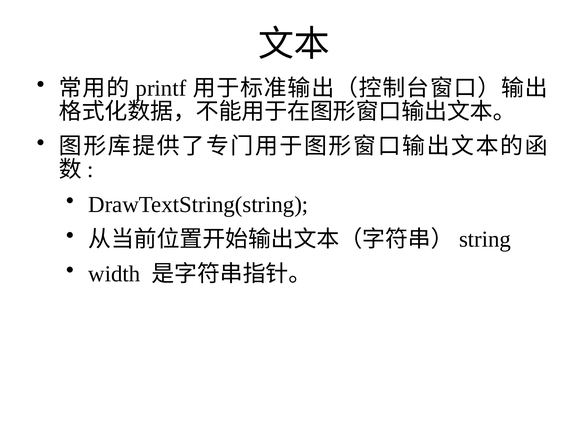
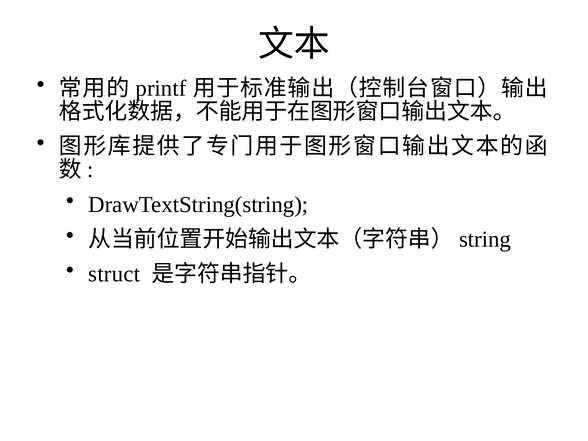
width: width -> struct (114, 274)
